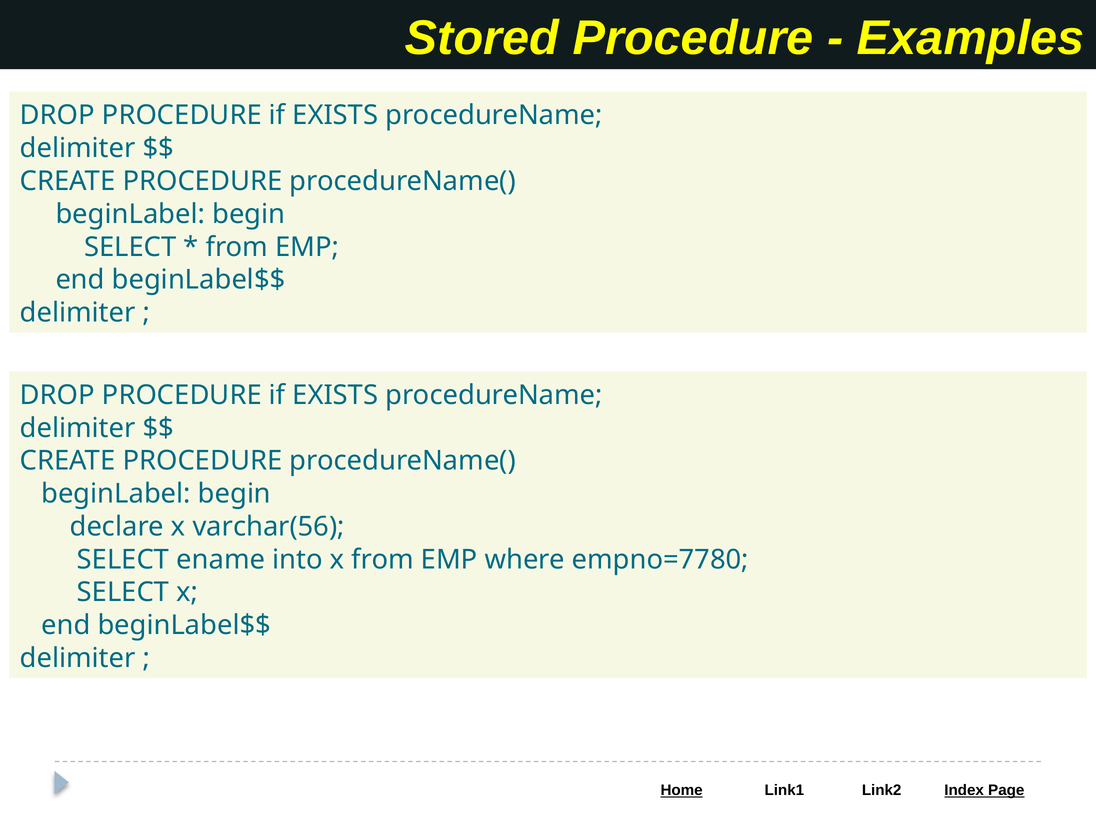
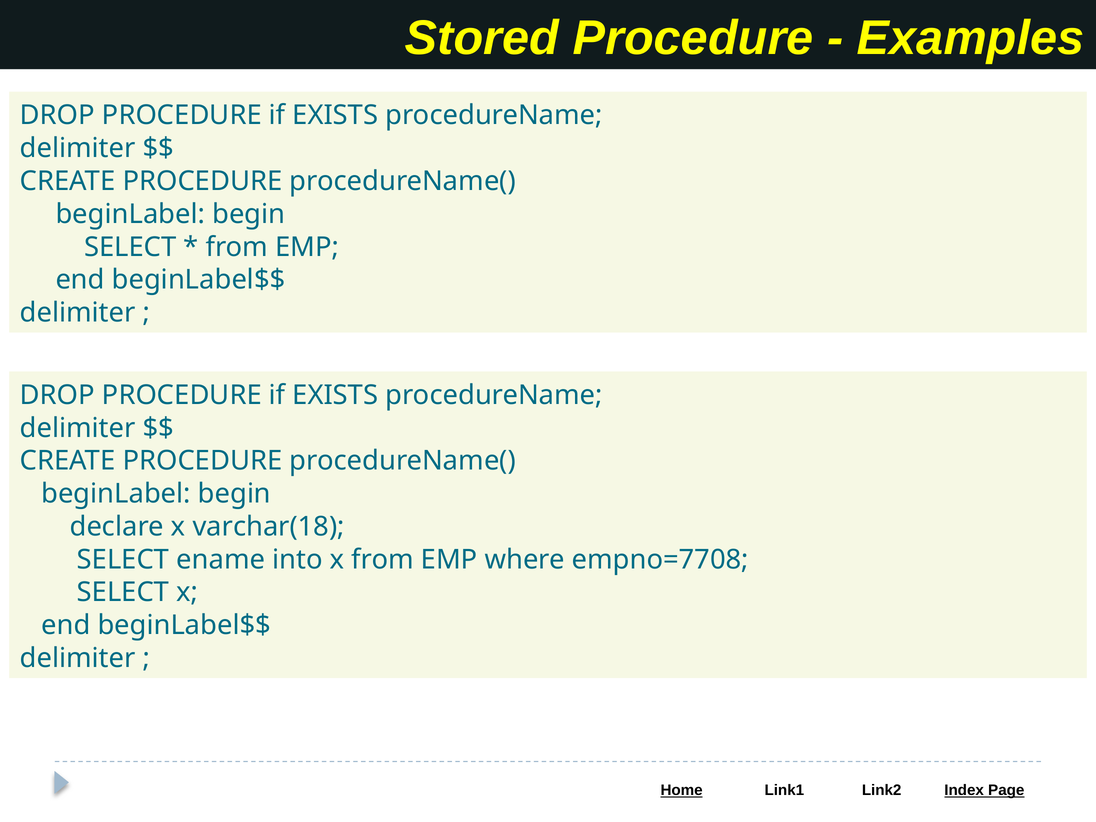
varchar(56: varchar(56 -> varchar(18 (269, 527)
empno=7780: empno=7780 -> empno=7708 (660, 560)
